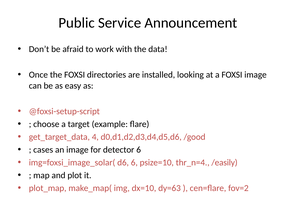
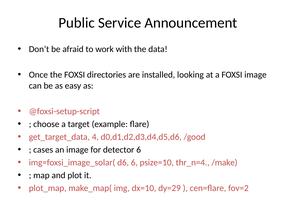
/easily: /easily -> /make (224, 163)
dy=63: dy=63 -> dy=29 (170, 188)
